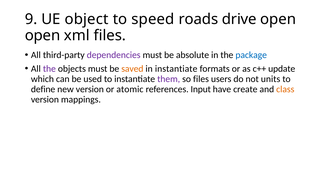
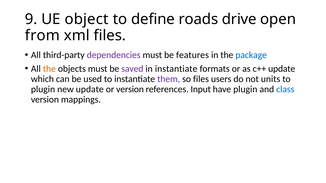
speed: speed -> define (153, 19)
open: open -> from (42, 35)
absolute: absolute -> features (192, 55)
the colour: purple -> orange (49, 69)
saved colour: orange -> purple (132, 69)
define: define -> plugin (43, 89)
new version: version -> update (90, 89)
or atomic: atomic -> version (130, 89)
have create: create -> plugin (245, 89)
class colour: orange -> blue (285, 89)
